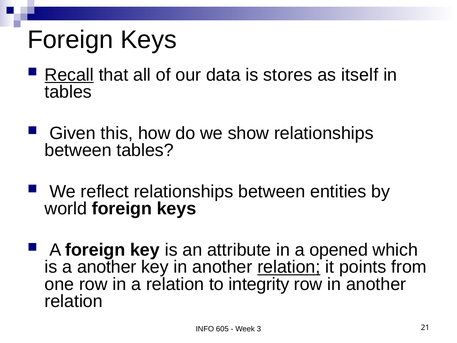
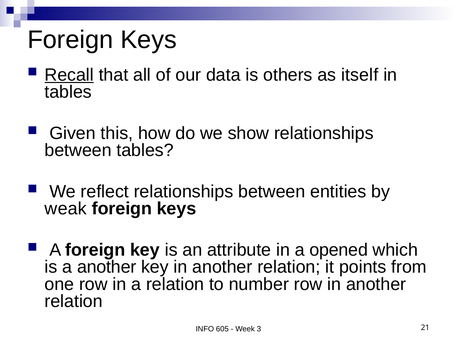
stores: stores -> others (288, 75)
world: world -> weak (66, 209)
relation underline: present -> none (289, 267)
integrity: integrity -> number (259, 284)
